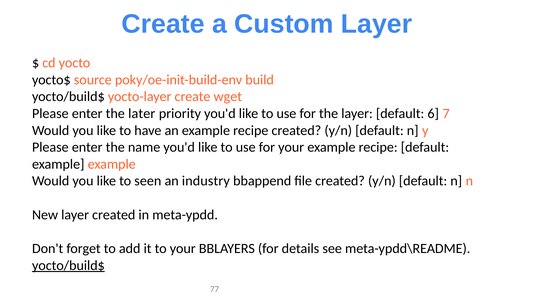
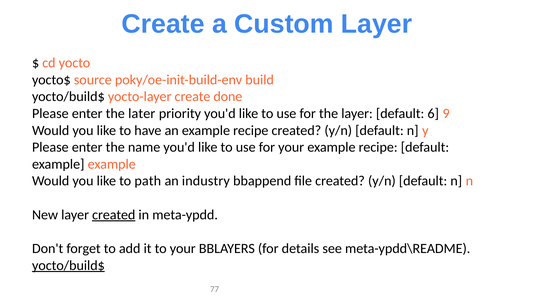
wget: wget -> done (228, 97)
7: 7 -> 9 (446, 114)
seen: seen -> path (148, 181)
created underline: none -> present (114, 215)
